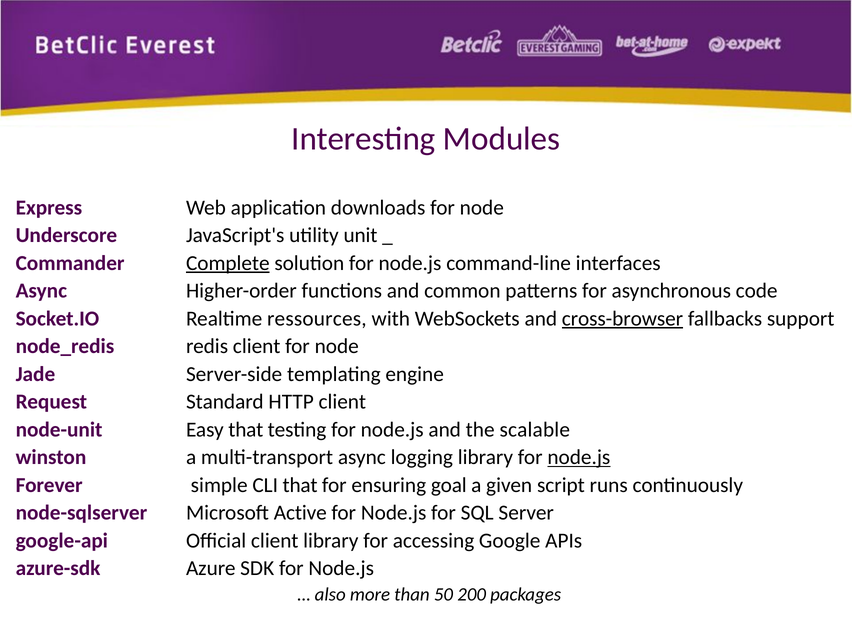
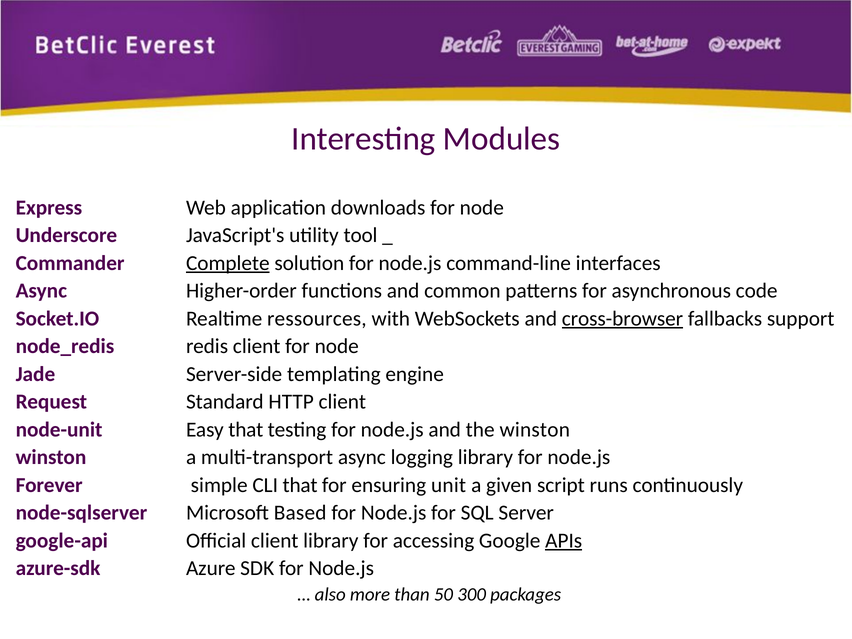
unit: unit -> tool (361, 235)
the scalable: scalable -> winston (535, 430)
node.js underline: present -> none (579, 457)
goal: goal -> unit (449, 485)
Active: Active -> Based (300, 513)
APIs underline: none -> present (564, 541)
200: 200 -> 300 (472, 595)
